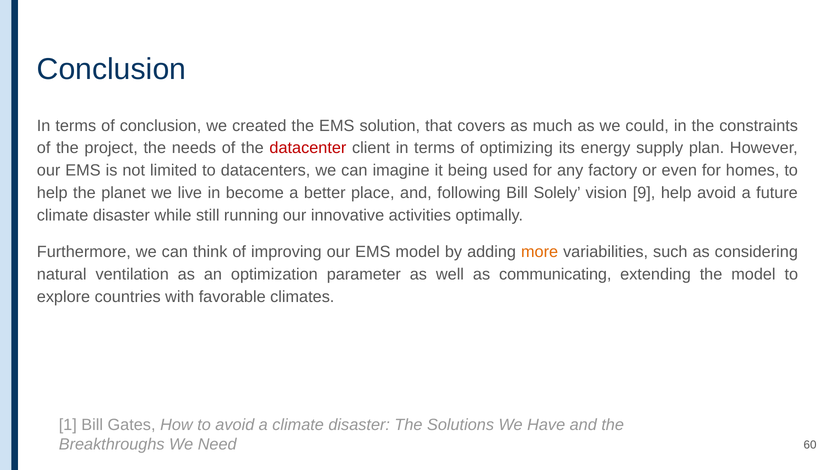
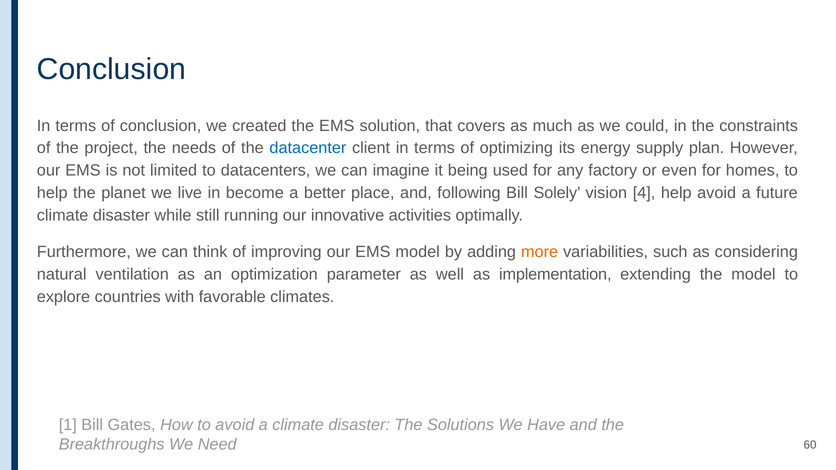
datacenter colour: red -> blue (308, 148)
9: 9 -> 4 (644, 193)
communicating: communicating -> implementation (555, 275)
